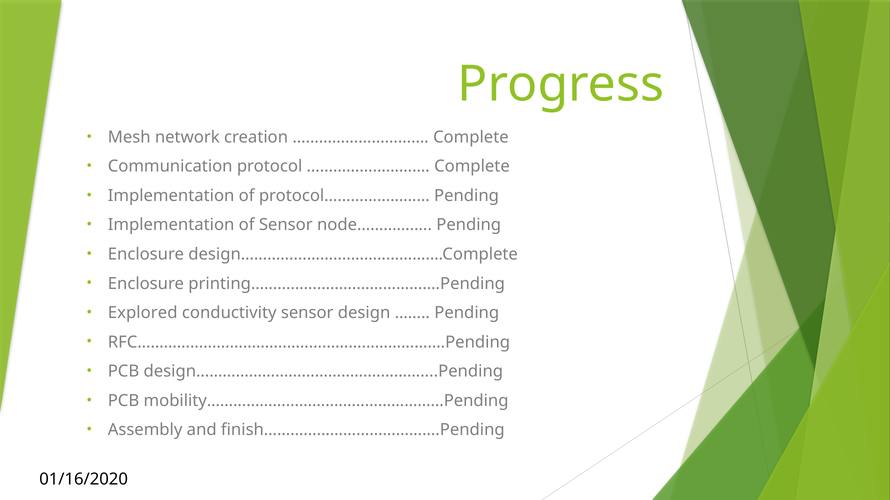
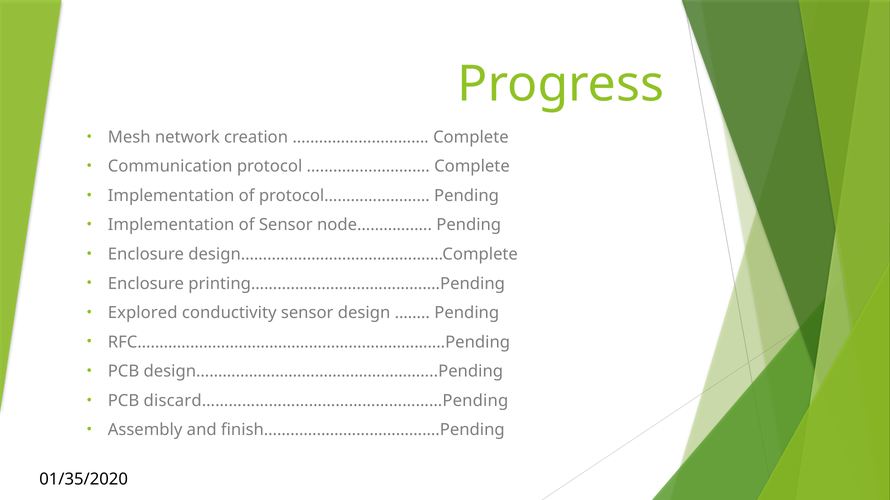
mobility………………………………………………Pending: mobility………………………………………………Pending -> discard………………………………………………Pending (326, 401)
01/16/2020: 01/16/2020 -> 01/35/2020 (84, 480)
